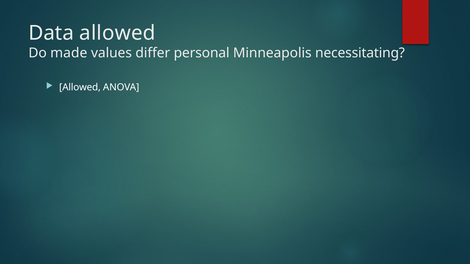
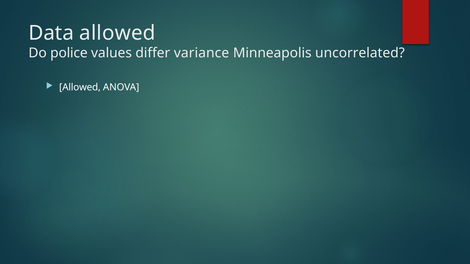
made: made -> police (69, 53)
personal: personal -> variance (202, 53)
necessitating: necessitating -> uncorrelated (360, 53)
